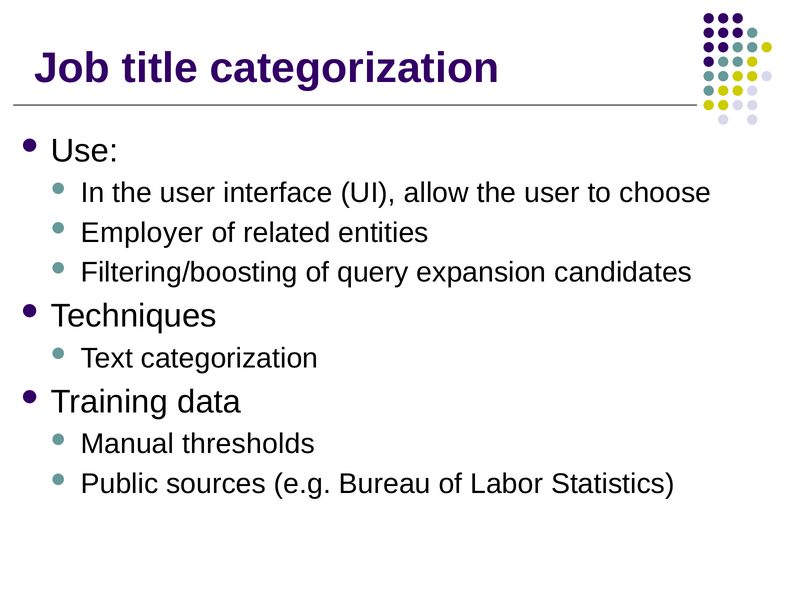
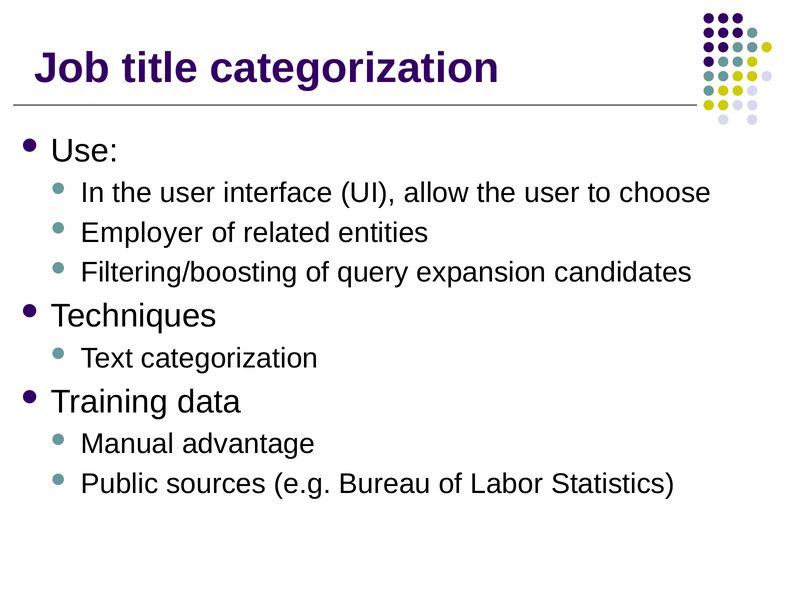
thresholds: thresholds -> advantage (249, 445)
